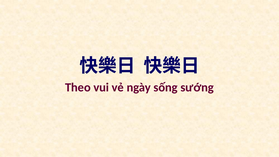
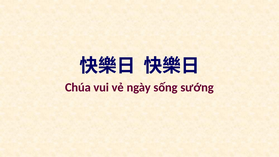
Theo: Theo -> Chúa (78, 87)
